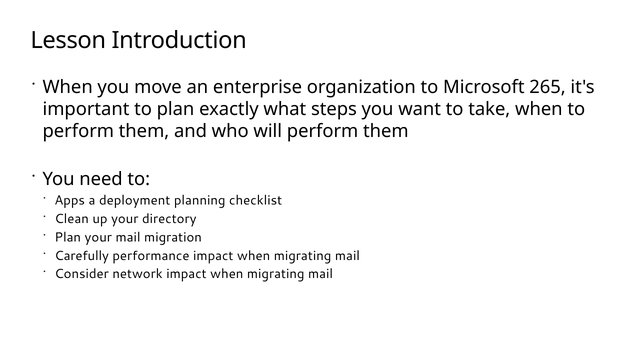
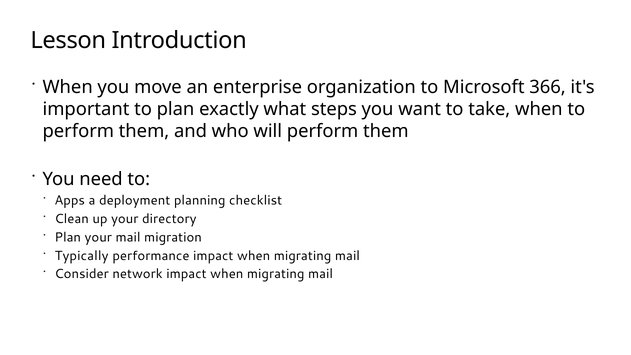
265: 265 -> 366 (548, 87)
Carefully: Carefully -> Typically (82, 256)
